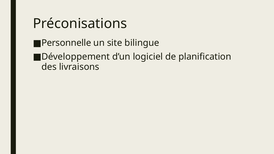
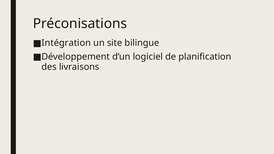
Personnelle: Personnelle -> Intégration (66, 43)
